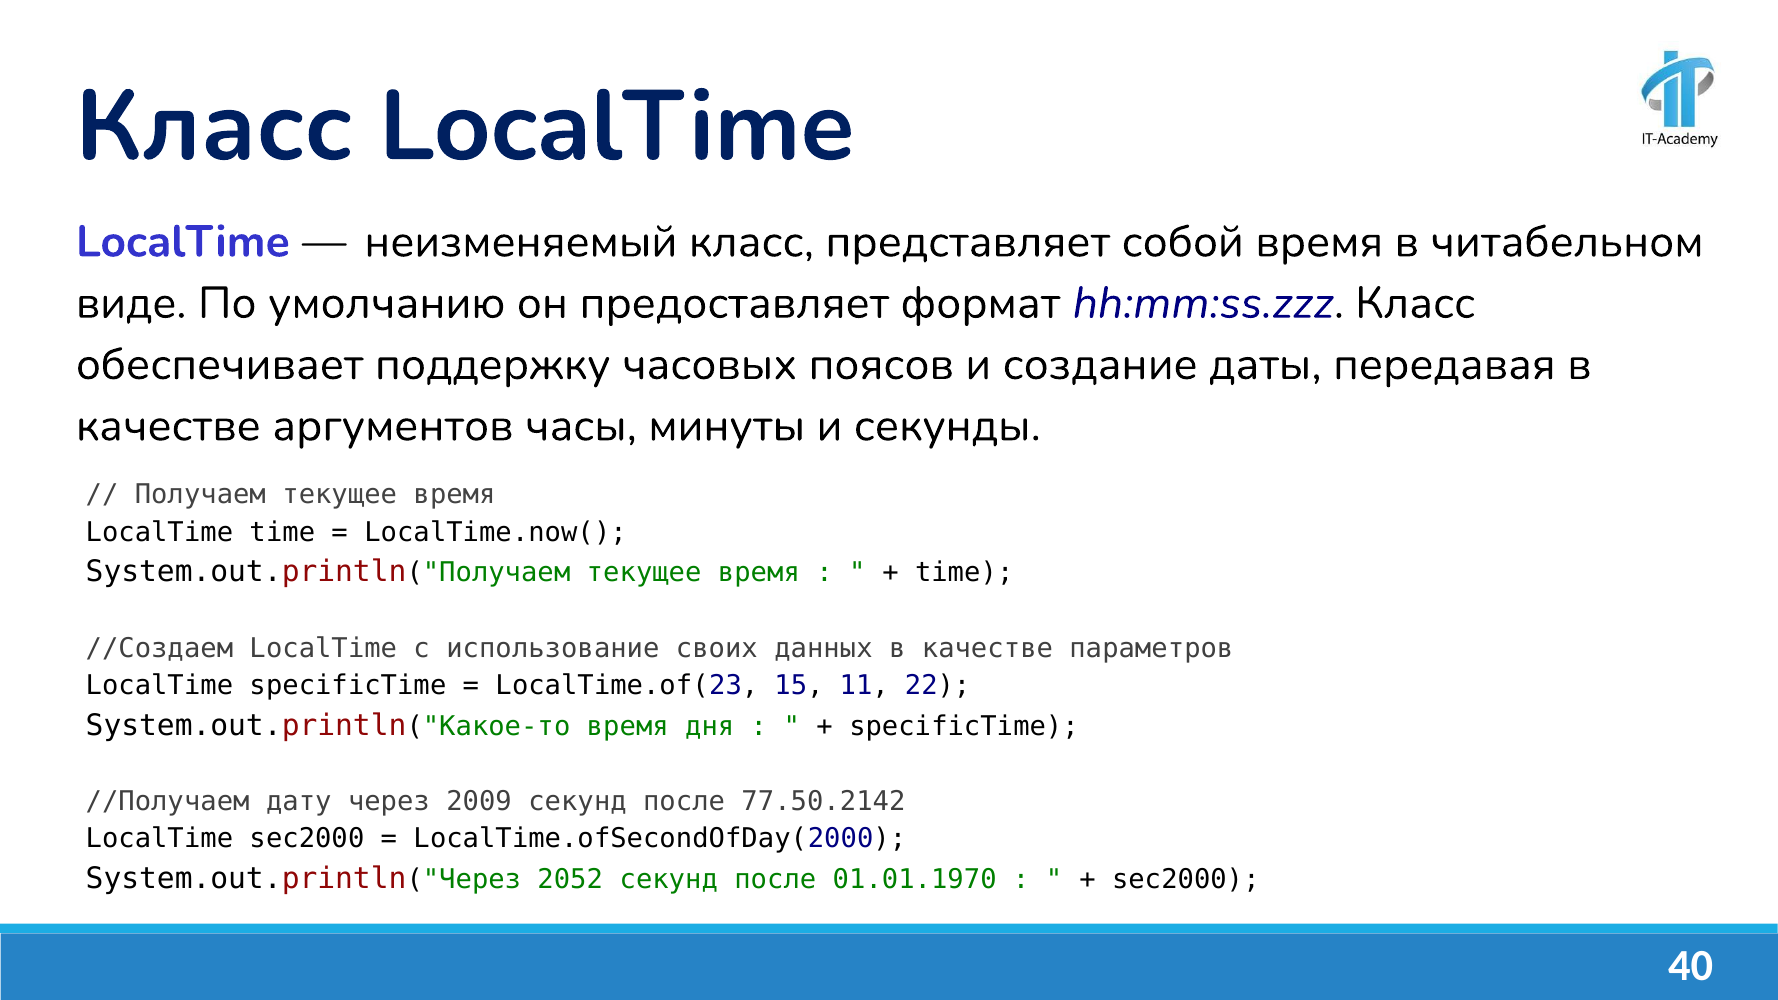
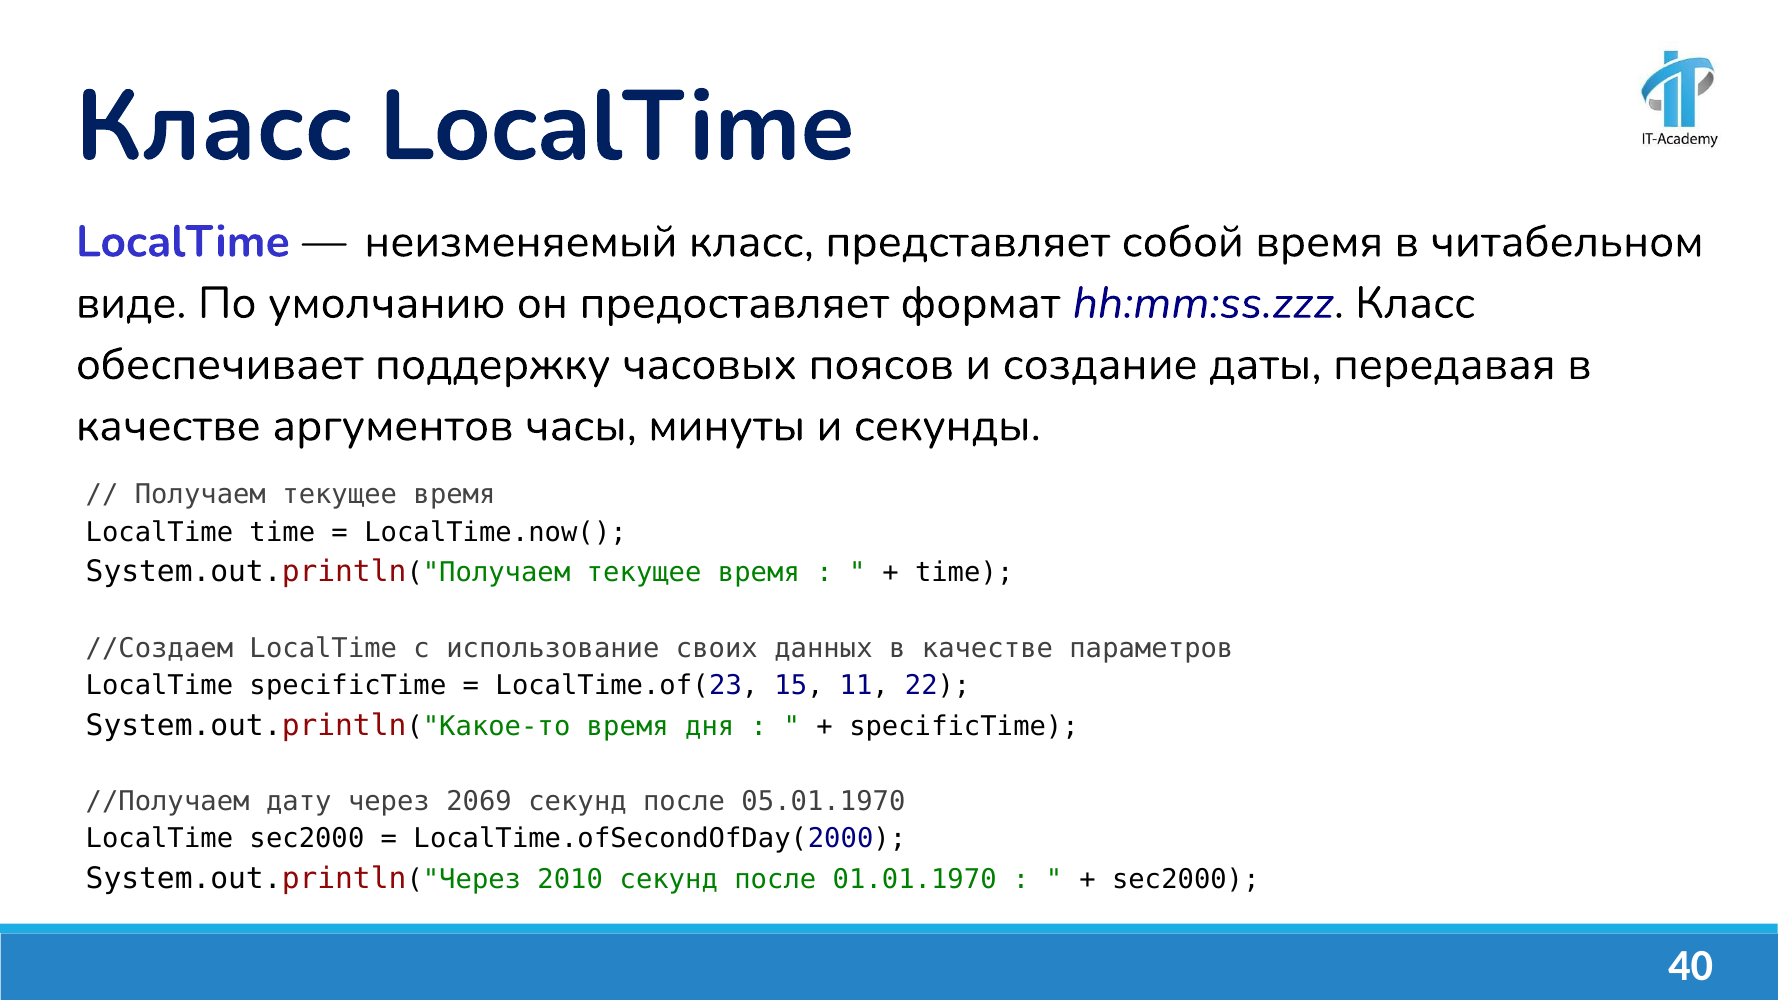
2009: 2009 -> 2069 (479, 802)
77.50.2142: 77.50.2142 -> 05.01.1970 (823, 802)
2052: 2052 -> 2010 (570, 879)
